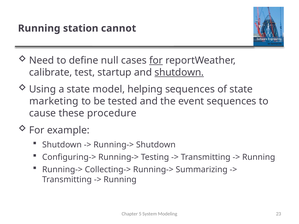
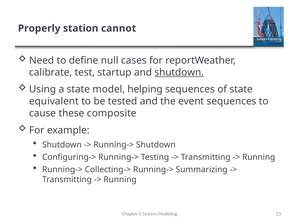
Running: Running -> Properly (39, 28)
for underline: present -> none (156, 60)
marketing: marketing -> equivalent (54, 101)
procedure: procedure -> composite (112, 113)
